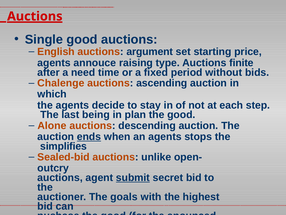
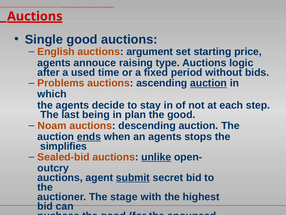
finite: finite -> logic (241, 63)
need: need -> used (83, 72)
Chalenge: Chalenge -> Problems (61, 83)
auction underline: none -> present (209, 83)
Alone: Alone -> Noam (52, 125)
unlike underline: none -> present (156, 157)
goals: goals -> stage (124, 196)
